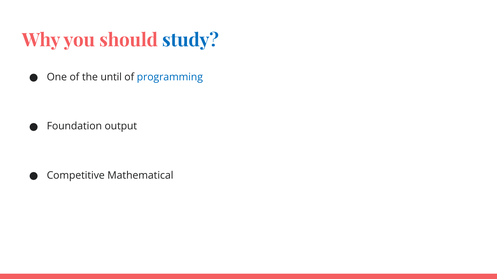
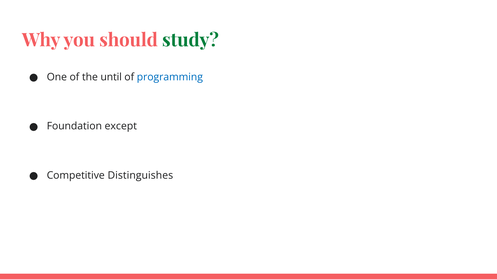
study colour: blue -> green (190, 40)
output: output -> except (121, 127)
Mathematical: Mathematical -> Distinguishes (140, 176)
